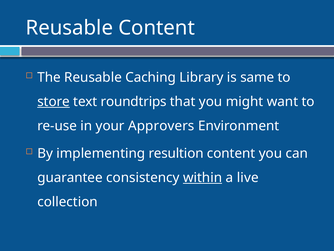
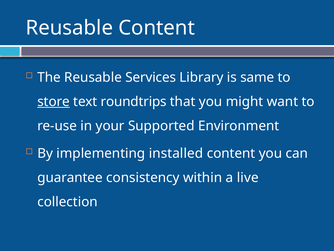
Caching: Caching -> Services (151, 77)
Approvers: Approvers -> Supported (161, 126)
resultion: resultion -> installed (176, 153)
within underline: present -> none (203, 177)
